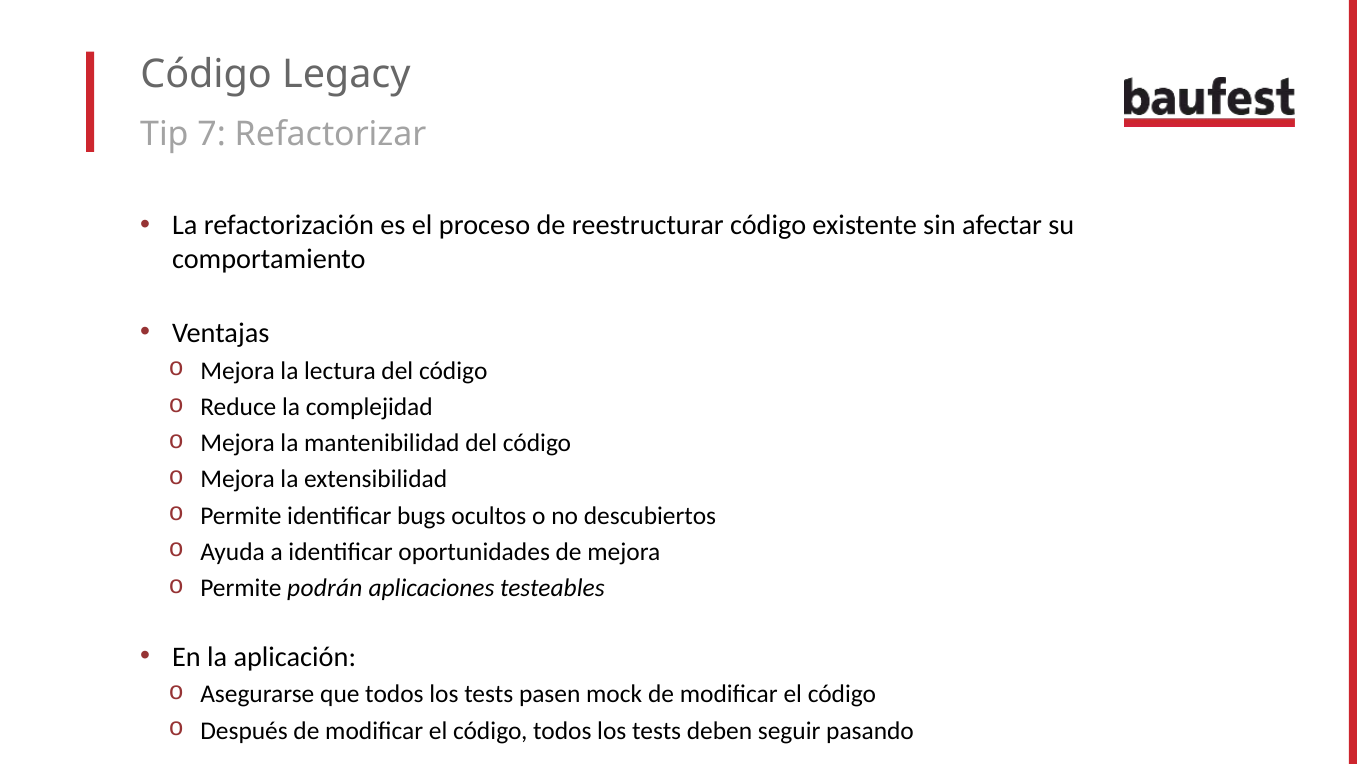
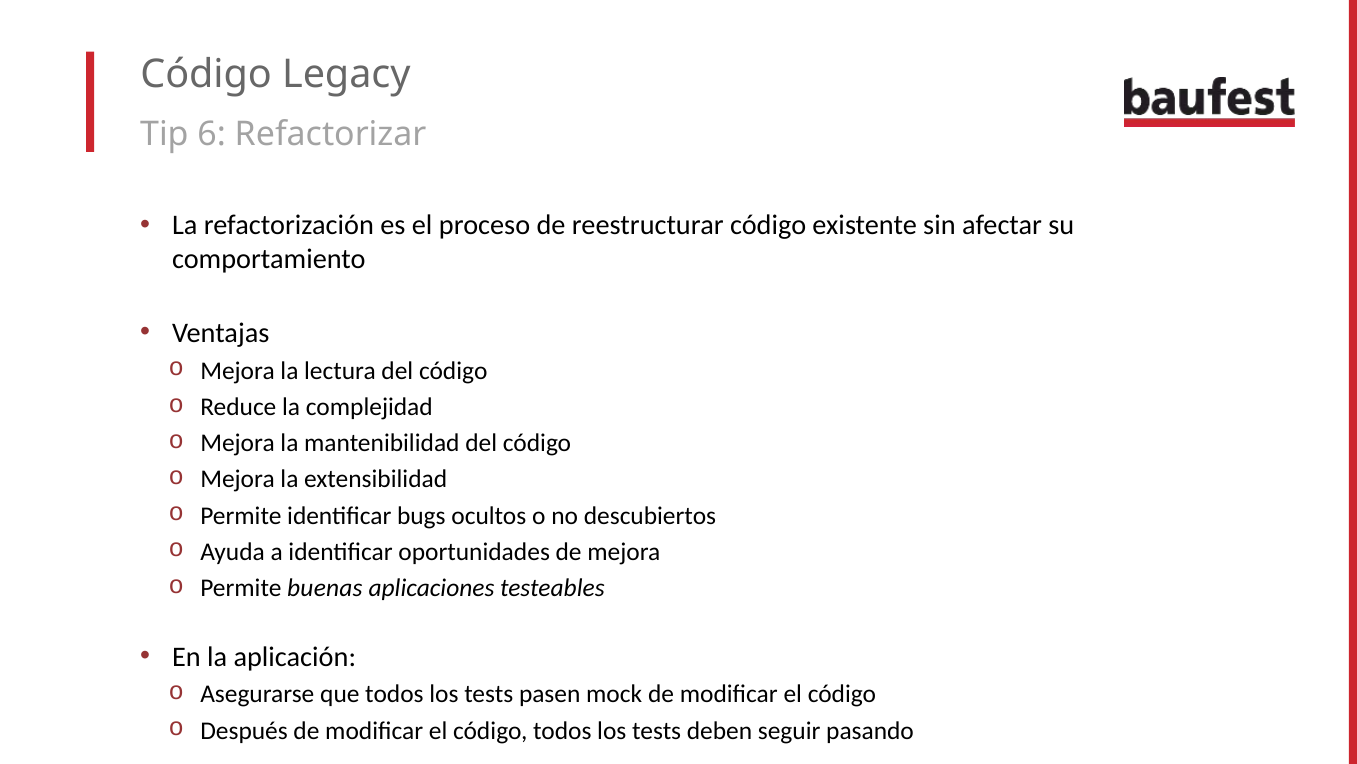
7: 7 -> 6 (212, 134)
podrán: podrán -> buenas (325, 588)
